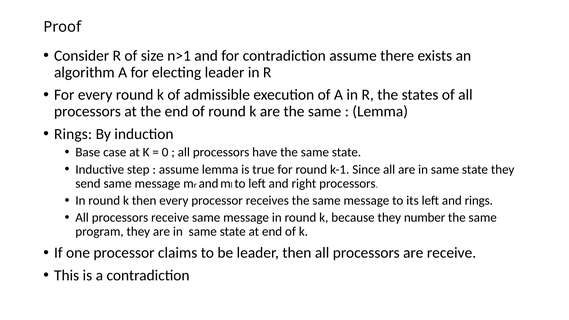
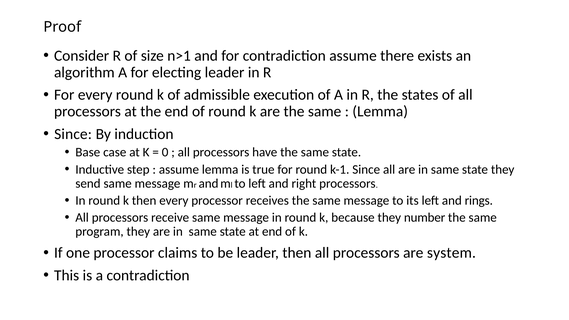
Rings: Rings -> Since (73, 134)
are receive: receive -> system (451, 253)
